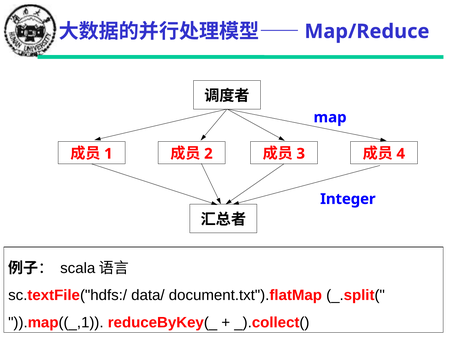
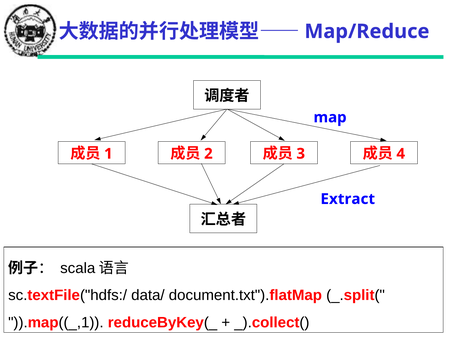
Integer: Integer -> Extract (348, 199)
